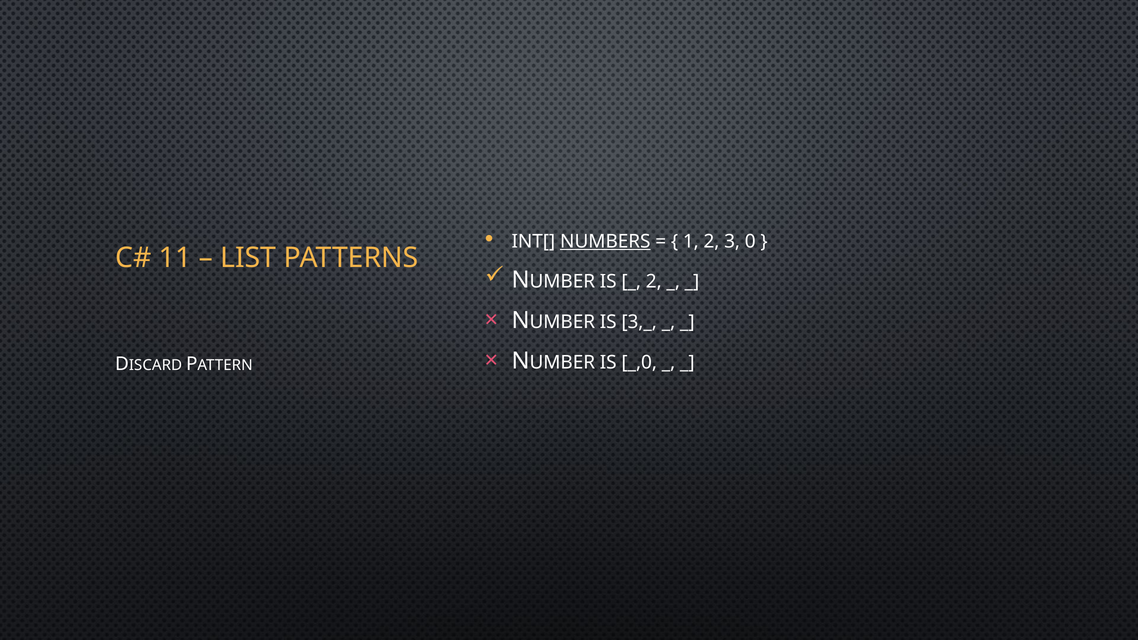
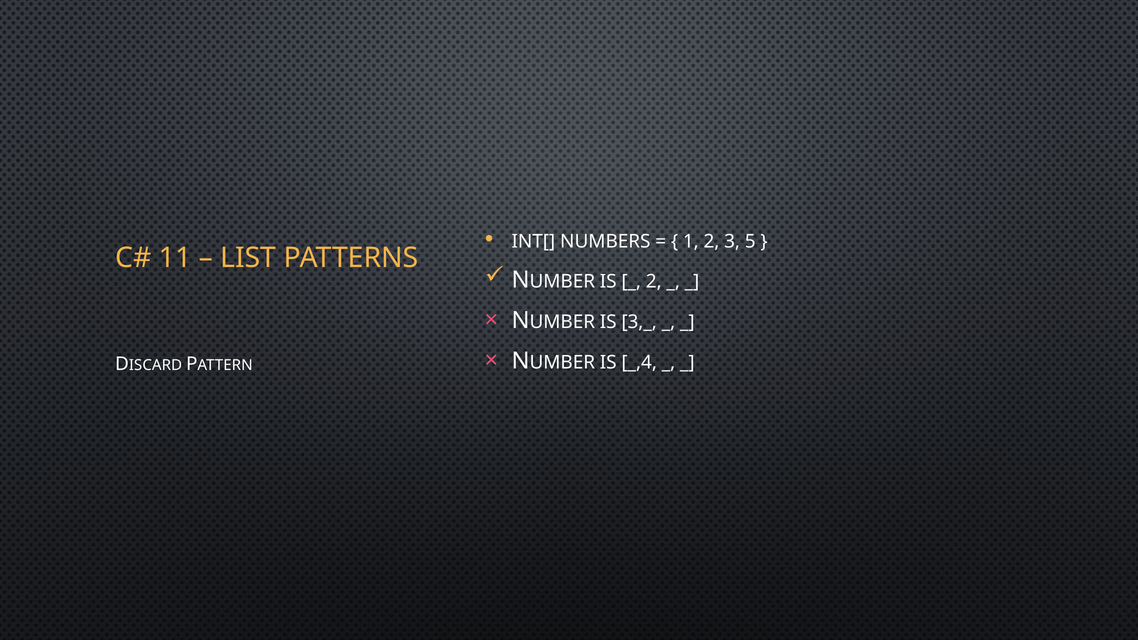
NUMBERS underline: present -> none (605, 241)
0: 0 -> 5 (750, 241)
_,0: _,0 -> _,4 (639, 362)
